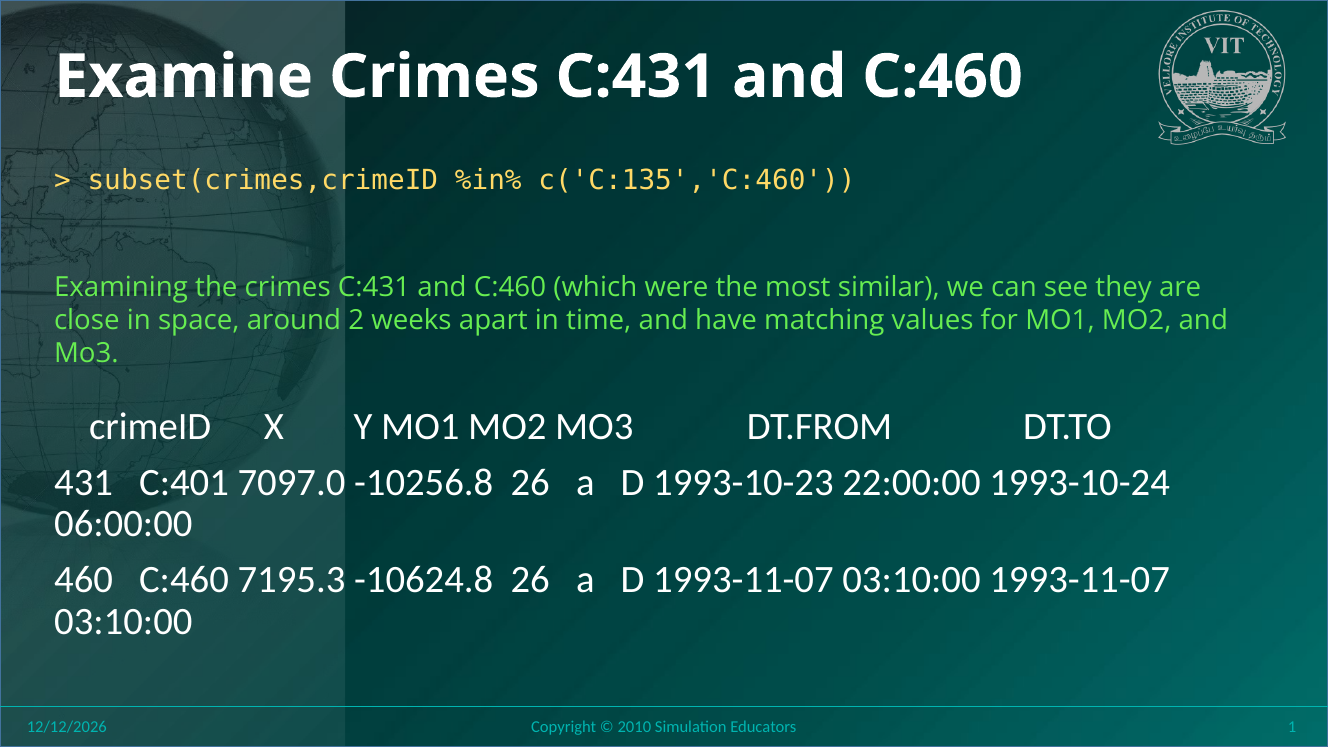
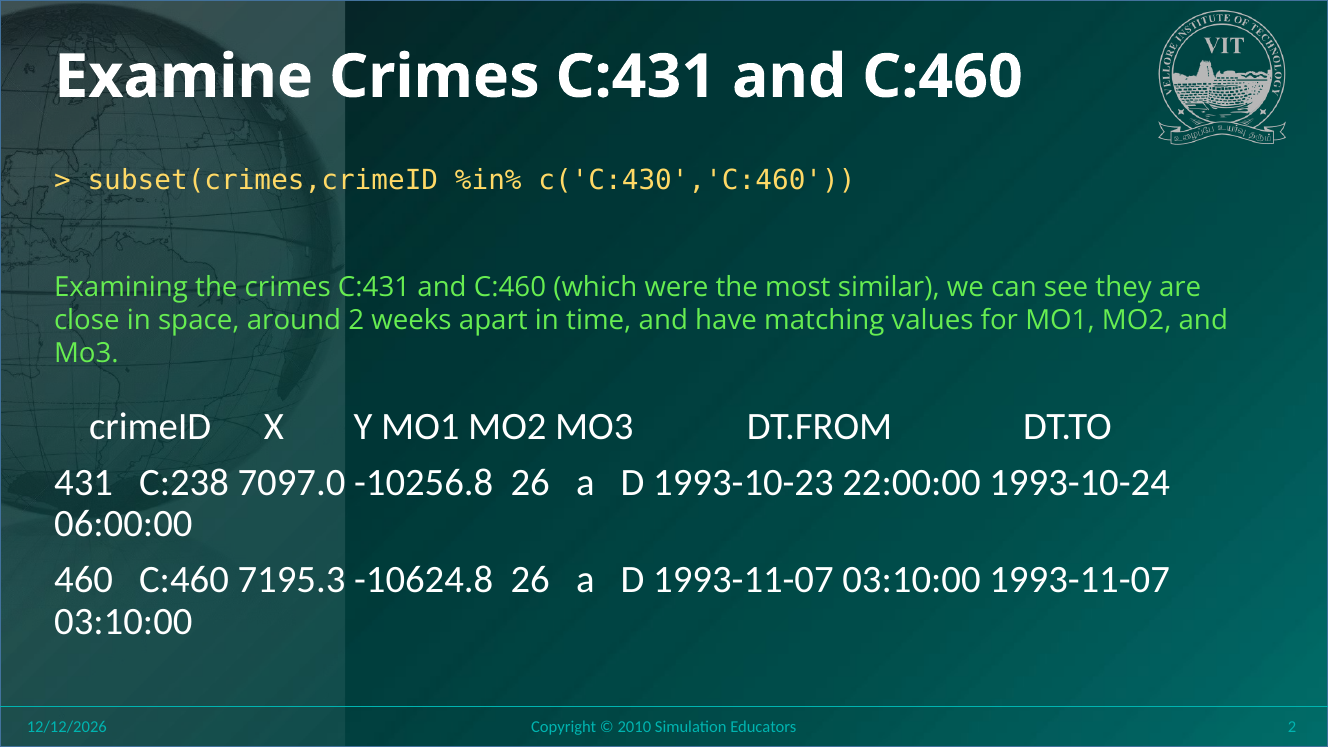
c('C:135','C:460: c('C:135','C:460 -> c('C:430','C:460 (697, 180)
C:401: C:401 -> C:238 (184, 482)
Educators 1: 1 -> 2 (1292, 727)
